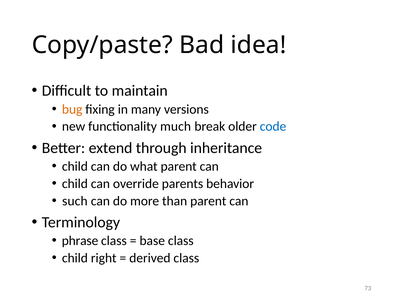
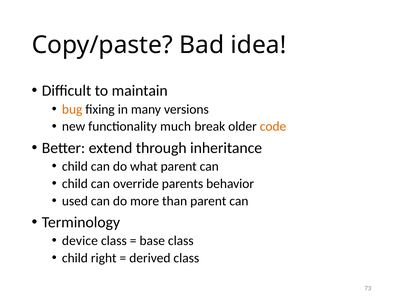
code colour: blue -> orange (273, 127)
such: such -> used (75, 201)
phrase: phrase -> device (80, 241)
